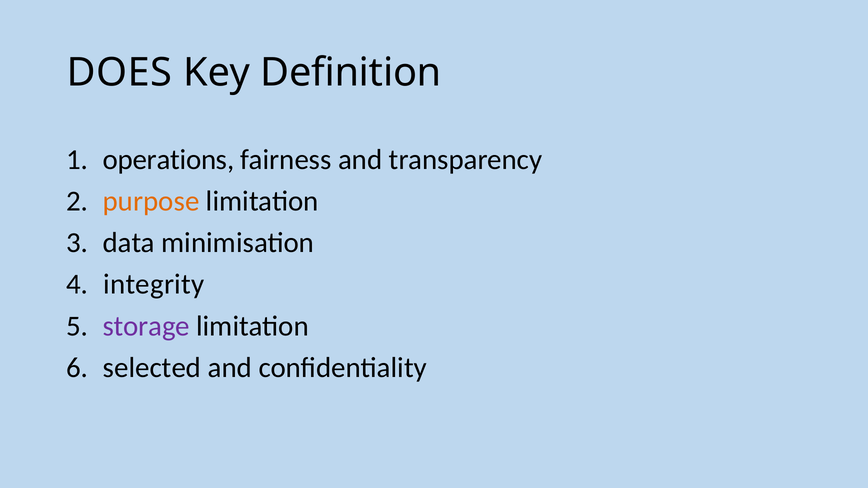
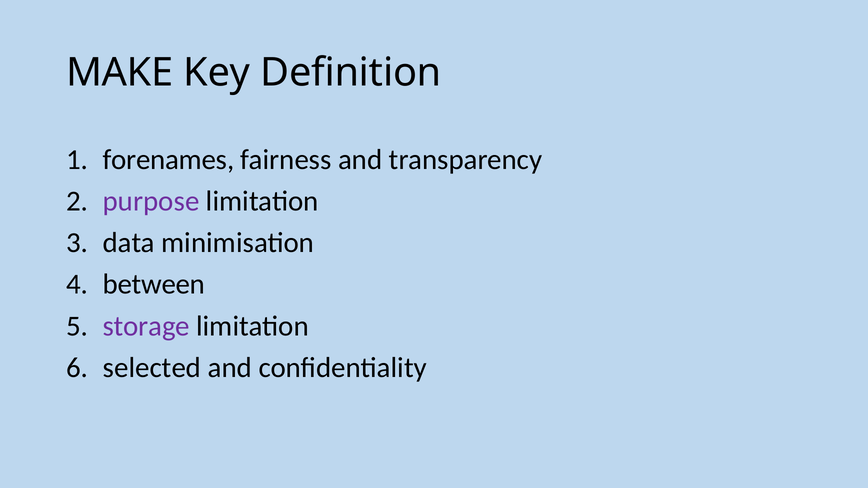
DOES: DOES -> MAKE (120, 73)
operations: operations -> forenames (169, 160)
purpose colour: orange -> purple (151, 201)
integrity: integrity -> between (154, 285)
